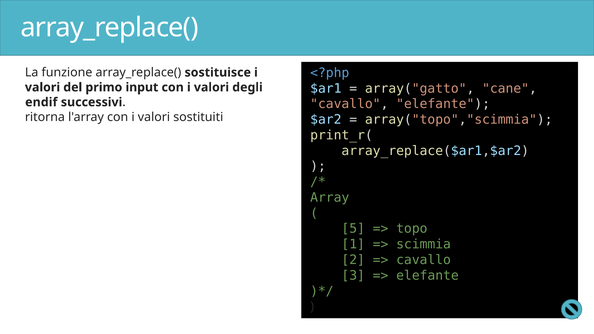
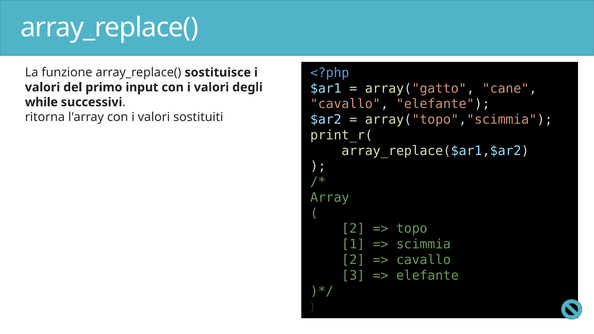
endif: endif -> while (41, 102)
5: 5 -> 2 (353, 229)
